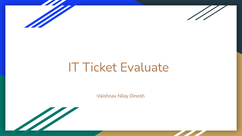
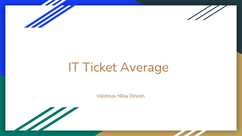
Evaluate: Evaluate -> Average (144, 67)
